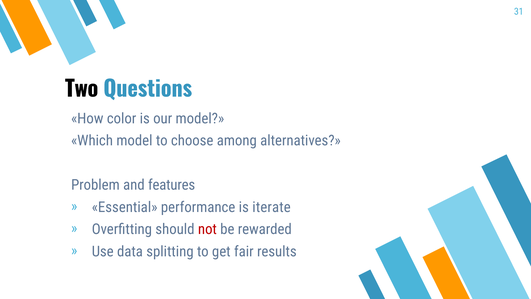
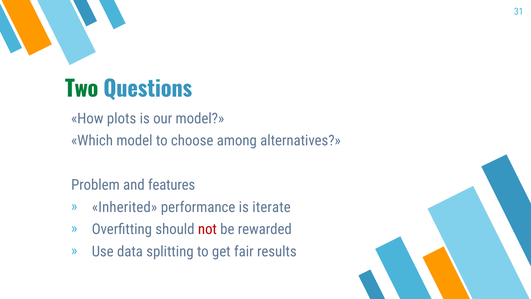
Two colour: black -> green (82, 89)
color: color -> plots (122, 118)
Essential: Essential -> Inherited (125, 207)
